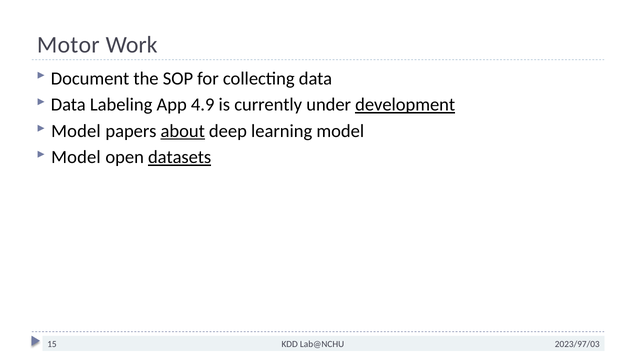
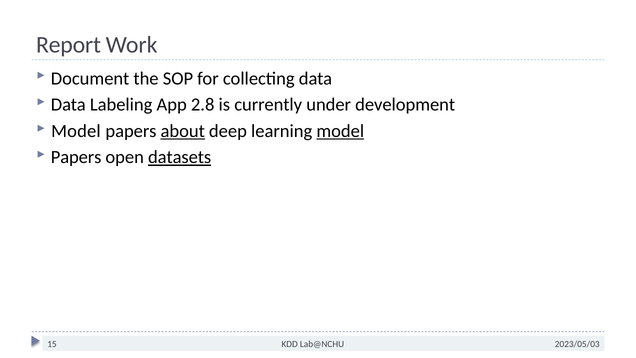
Motor: Motor -> Report (69, 45)
4.9: 4.9 -> 2.8 (203, 105)
development underline: present -> none (405, 105)
model underline: none -> present (340, 131)
Model: Model -> Papers (76, 157)
2023/97/03: 2023/97/03 -> 2023/05/03 (577, 344)
